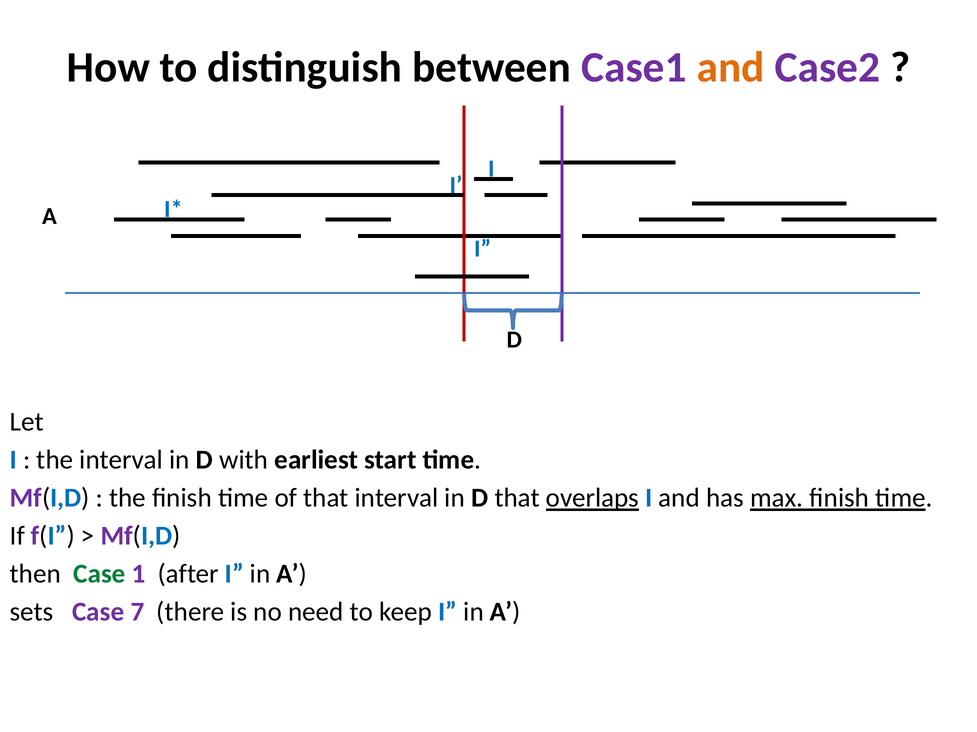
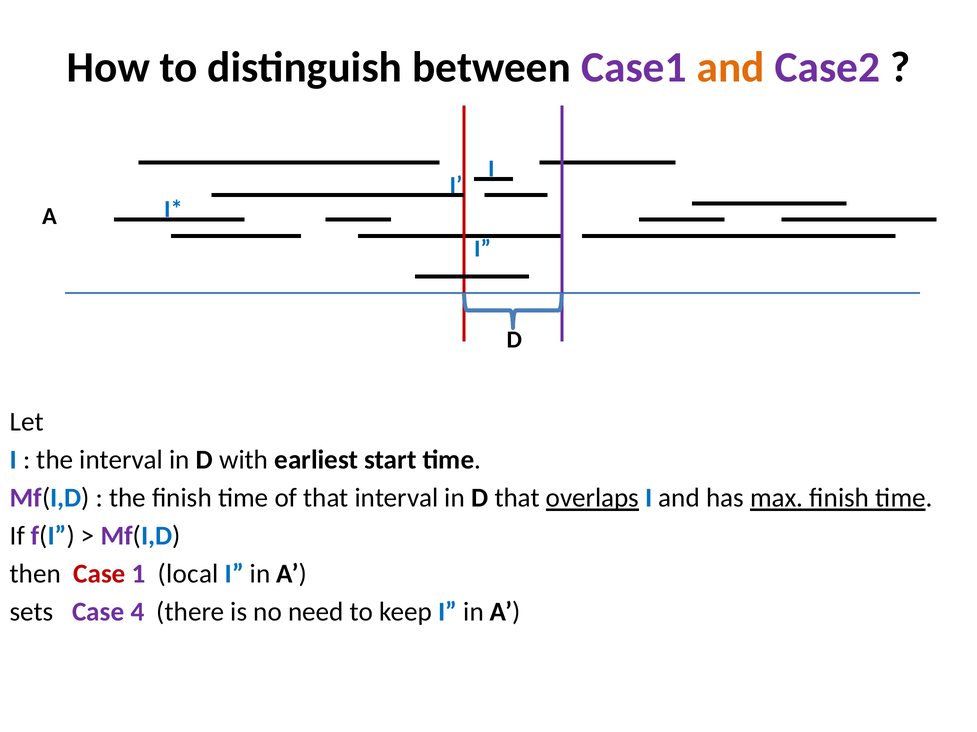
Case colour: green -> red (99, 575)
after: after -> local (188, 575)
7: 7 -> 4 (137, 613)
